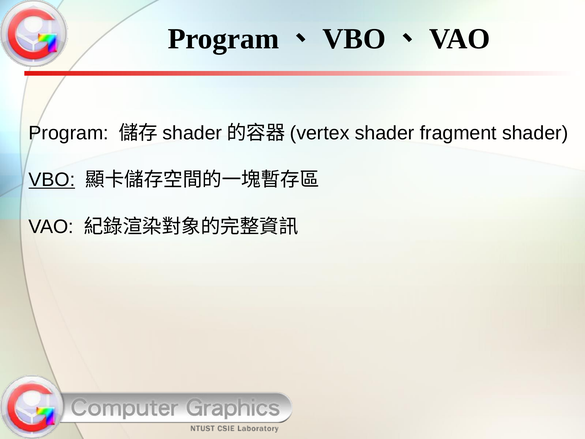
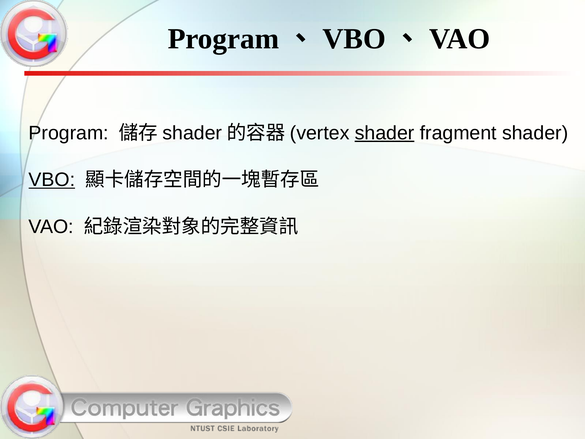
shader underline: none -> present (385, 133)
